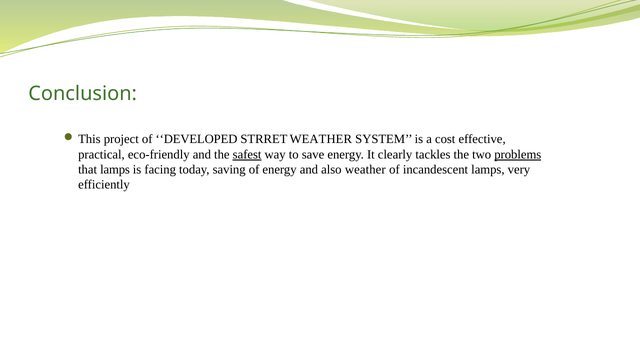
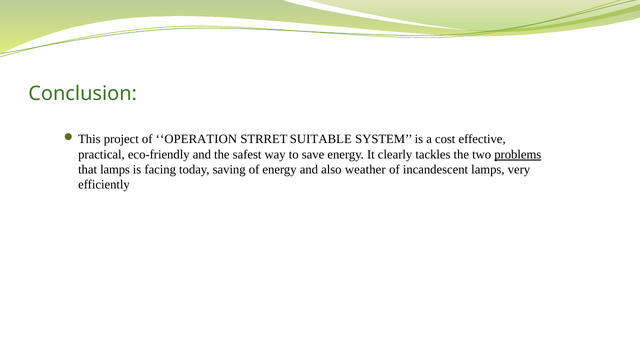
DEVELOPED: DEVELOPED -> OPERATION (196, 139)
STRRET WEATHER: WEATHER -> SUITABLE (321, 139)
safest underline: present -> none (247, 154)
